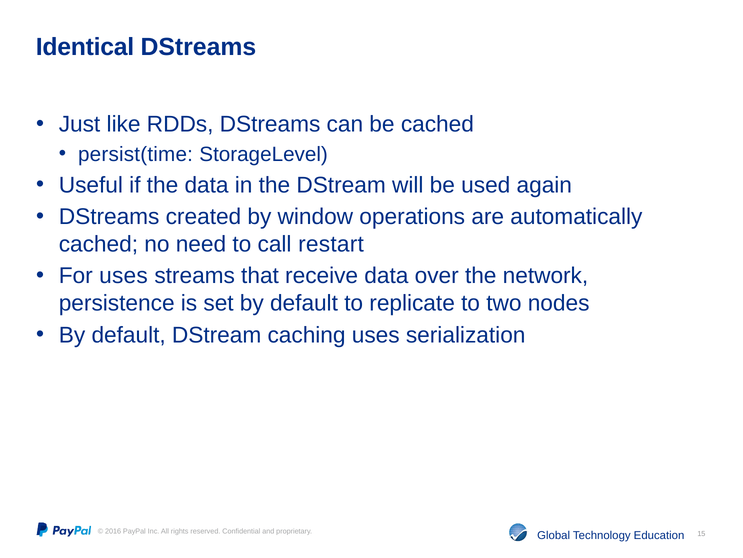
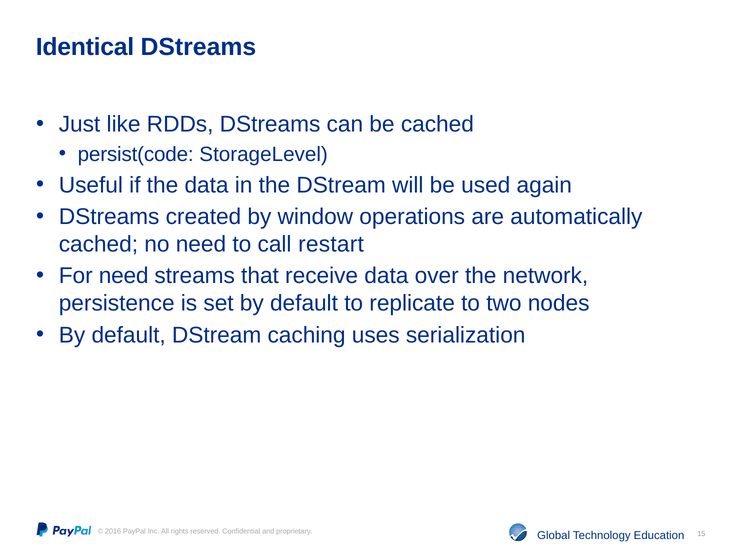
persist(time: persist(time -> persist(code (136, 154)
For uses: uses -> need (124, 276)
